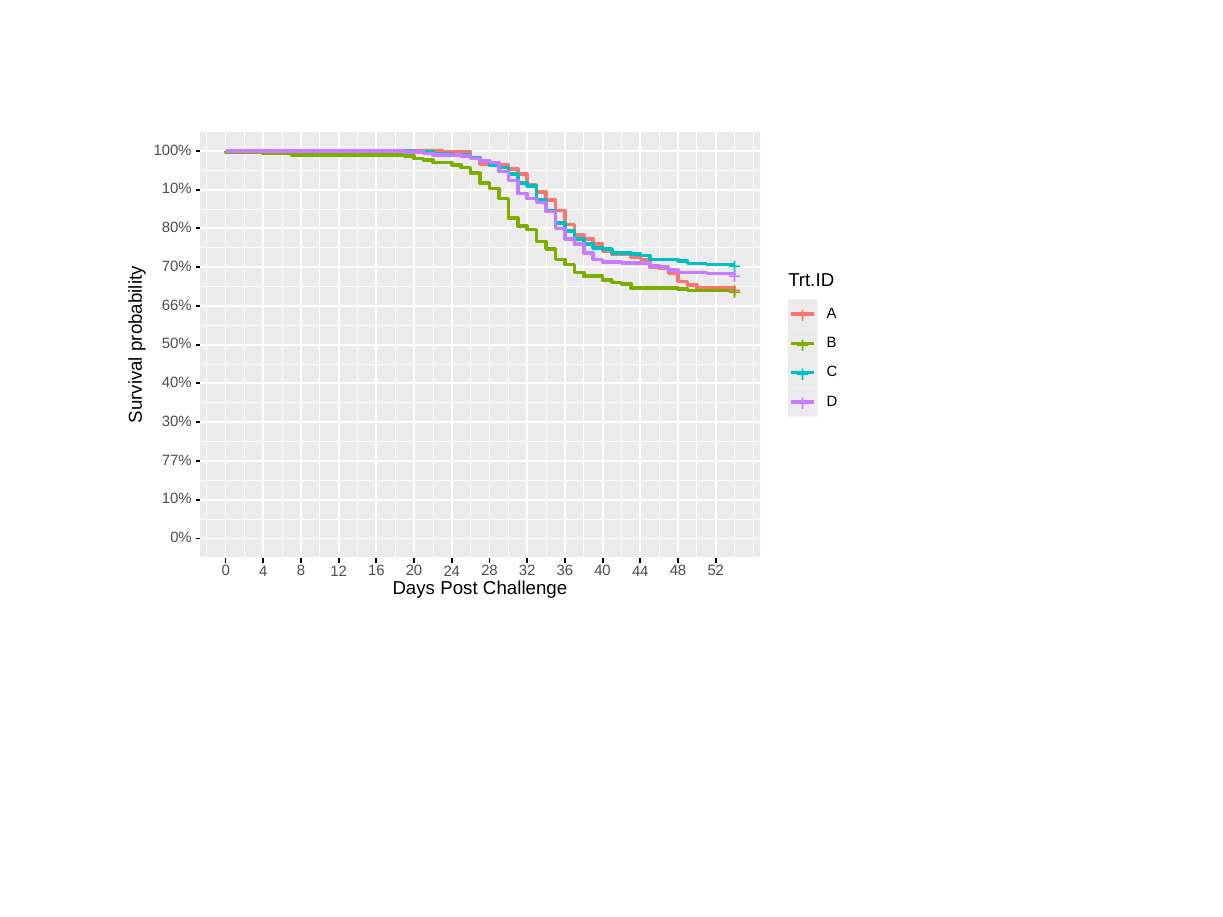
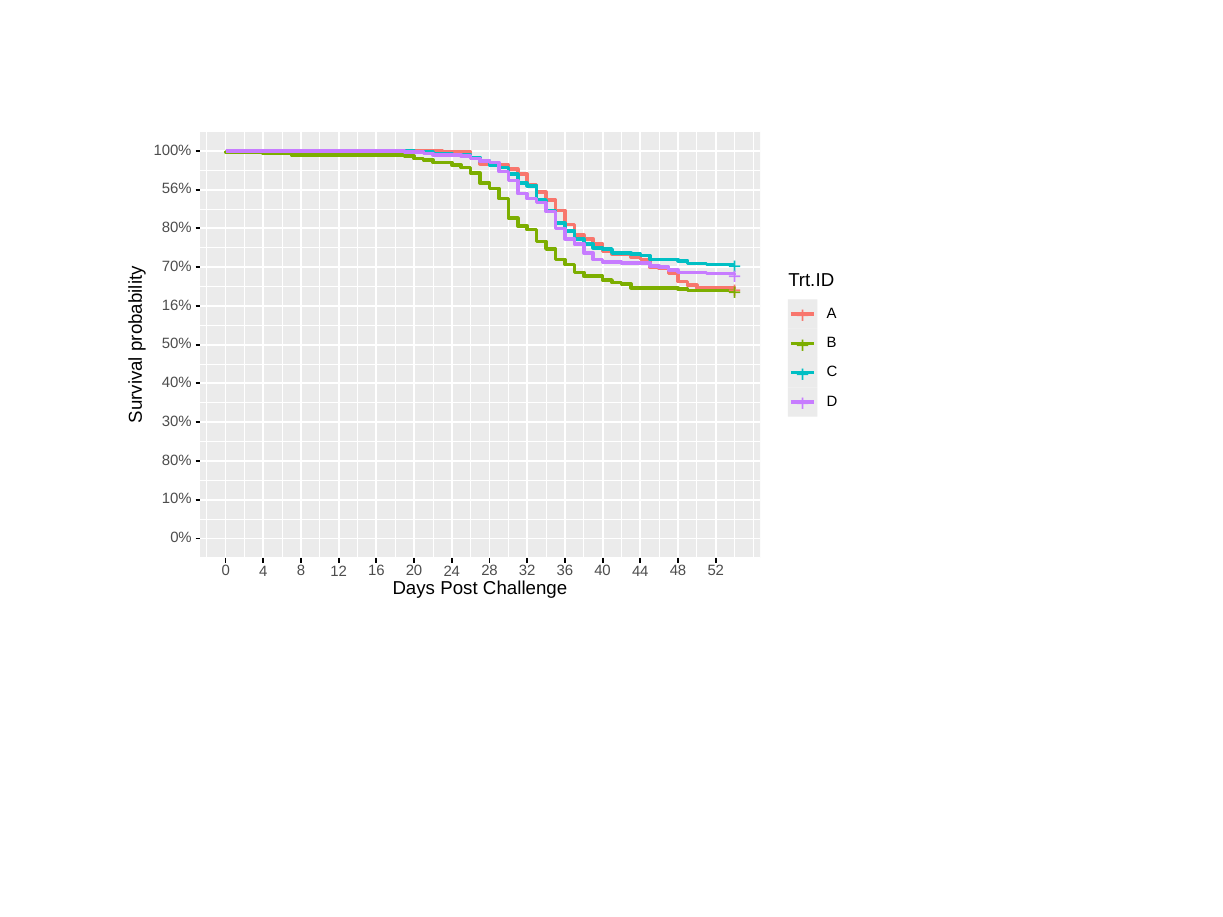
10%: 10% -> 56% (177, 189)
66%: 66% -> 16% (177, 305)
77%: 77% -> 80% (177, 460)
